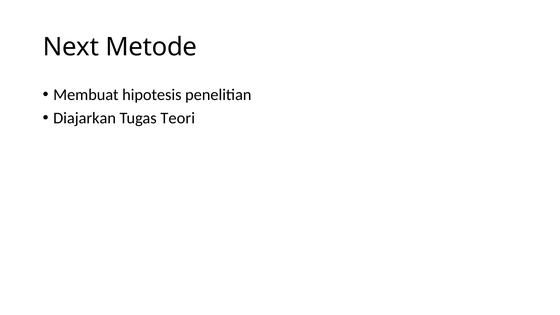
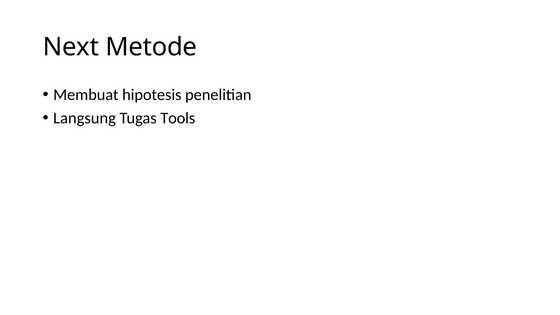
Diajarkan: Diajarkan -> Langsung (85, 118)
Teori: Teori -> Tools (178, 118)
